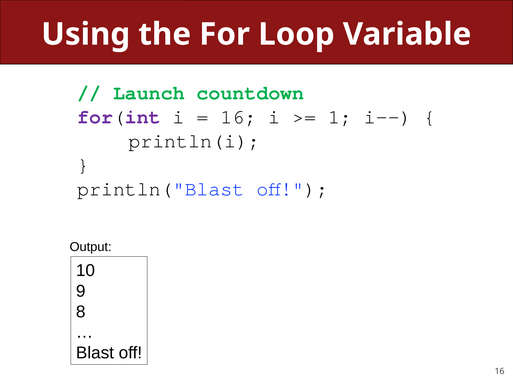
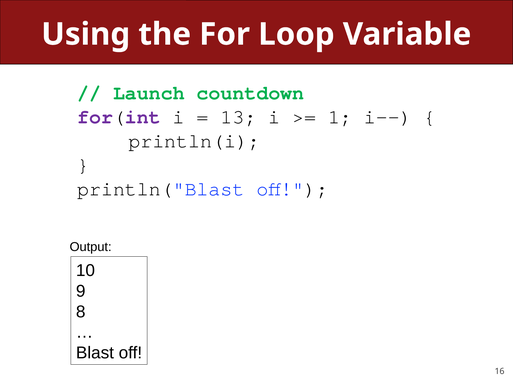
16: 16 -> 13 (238, 117)
